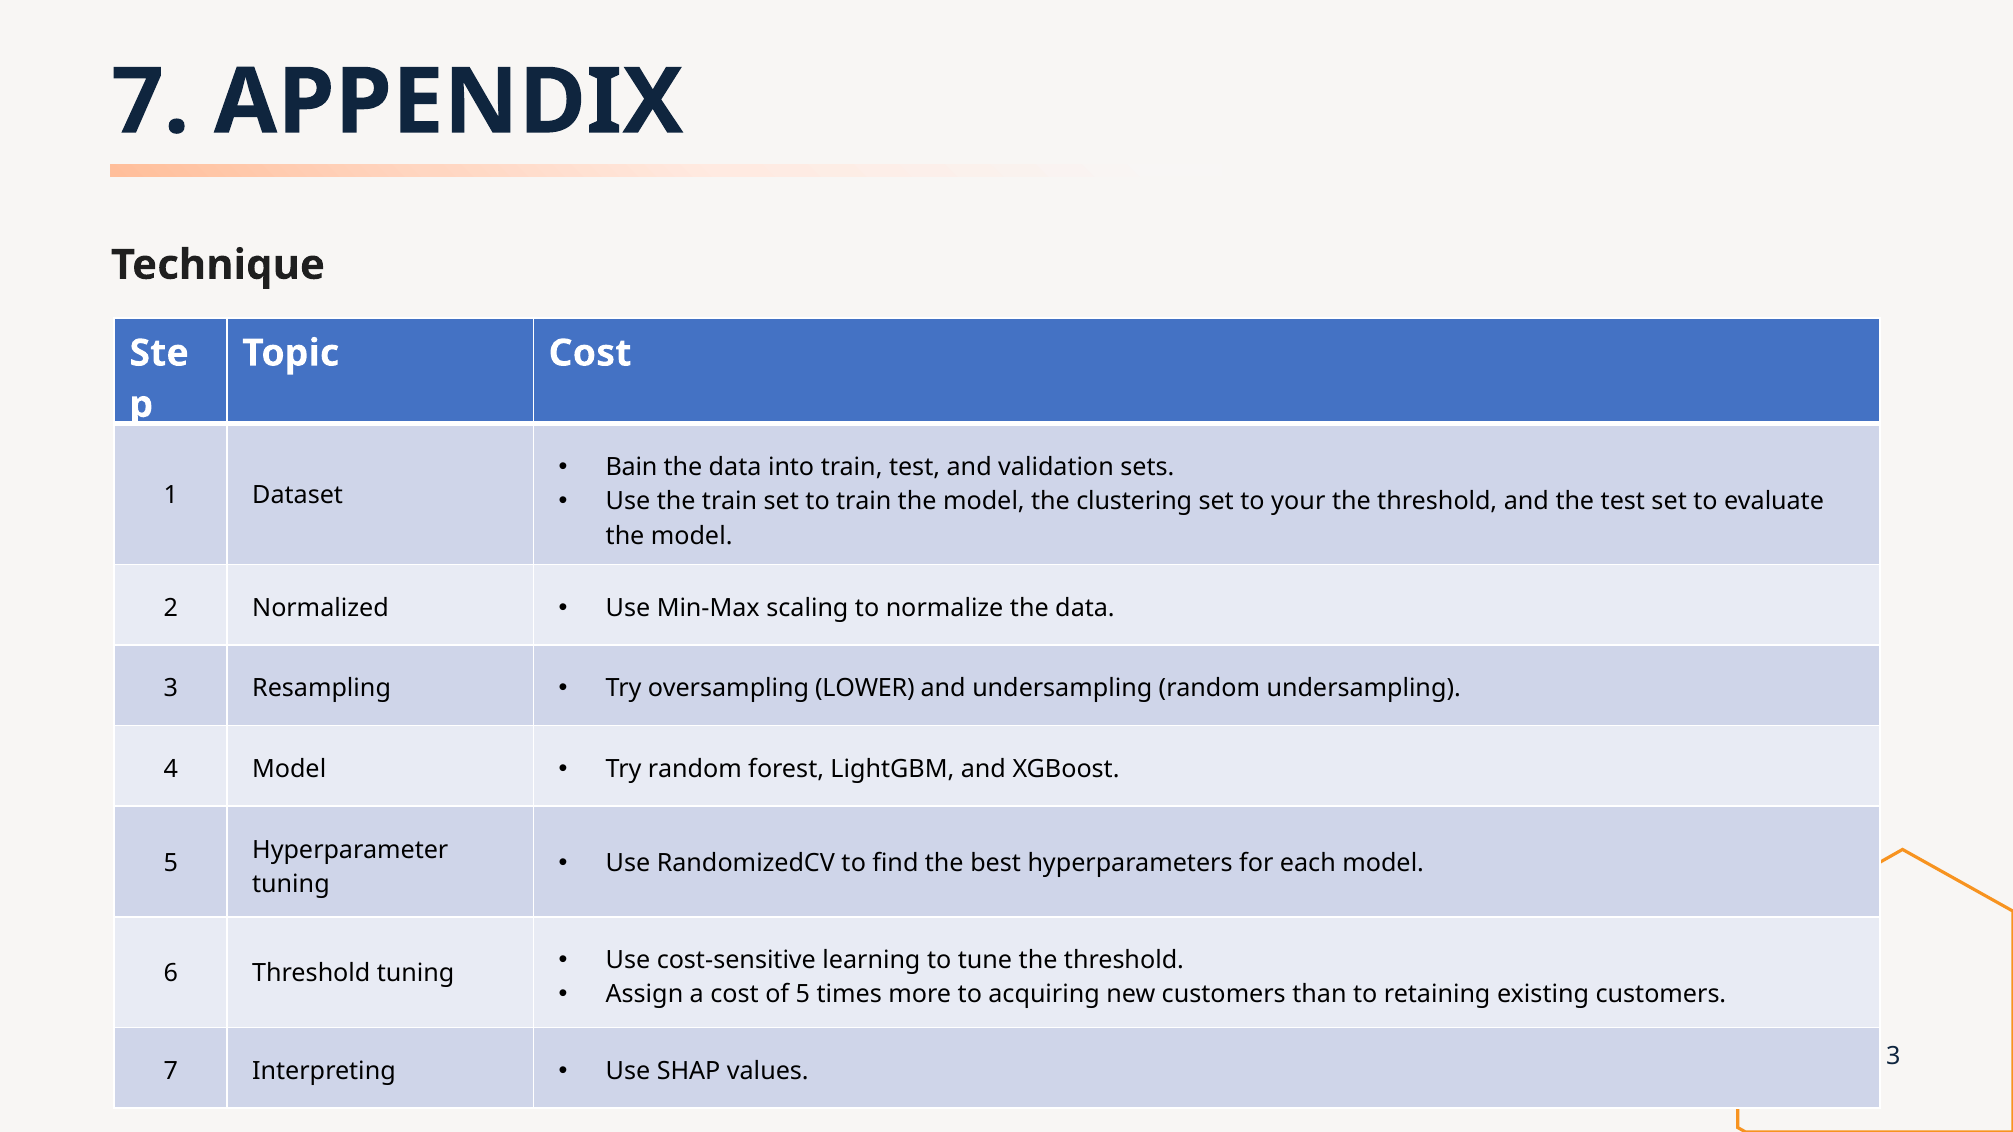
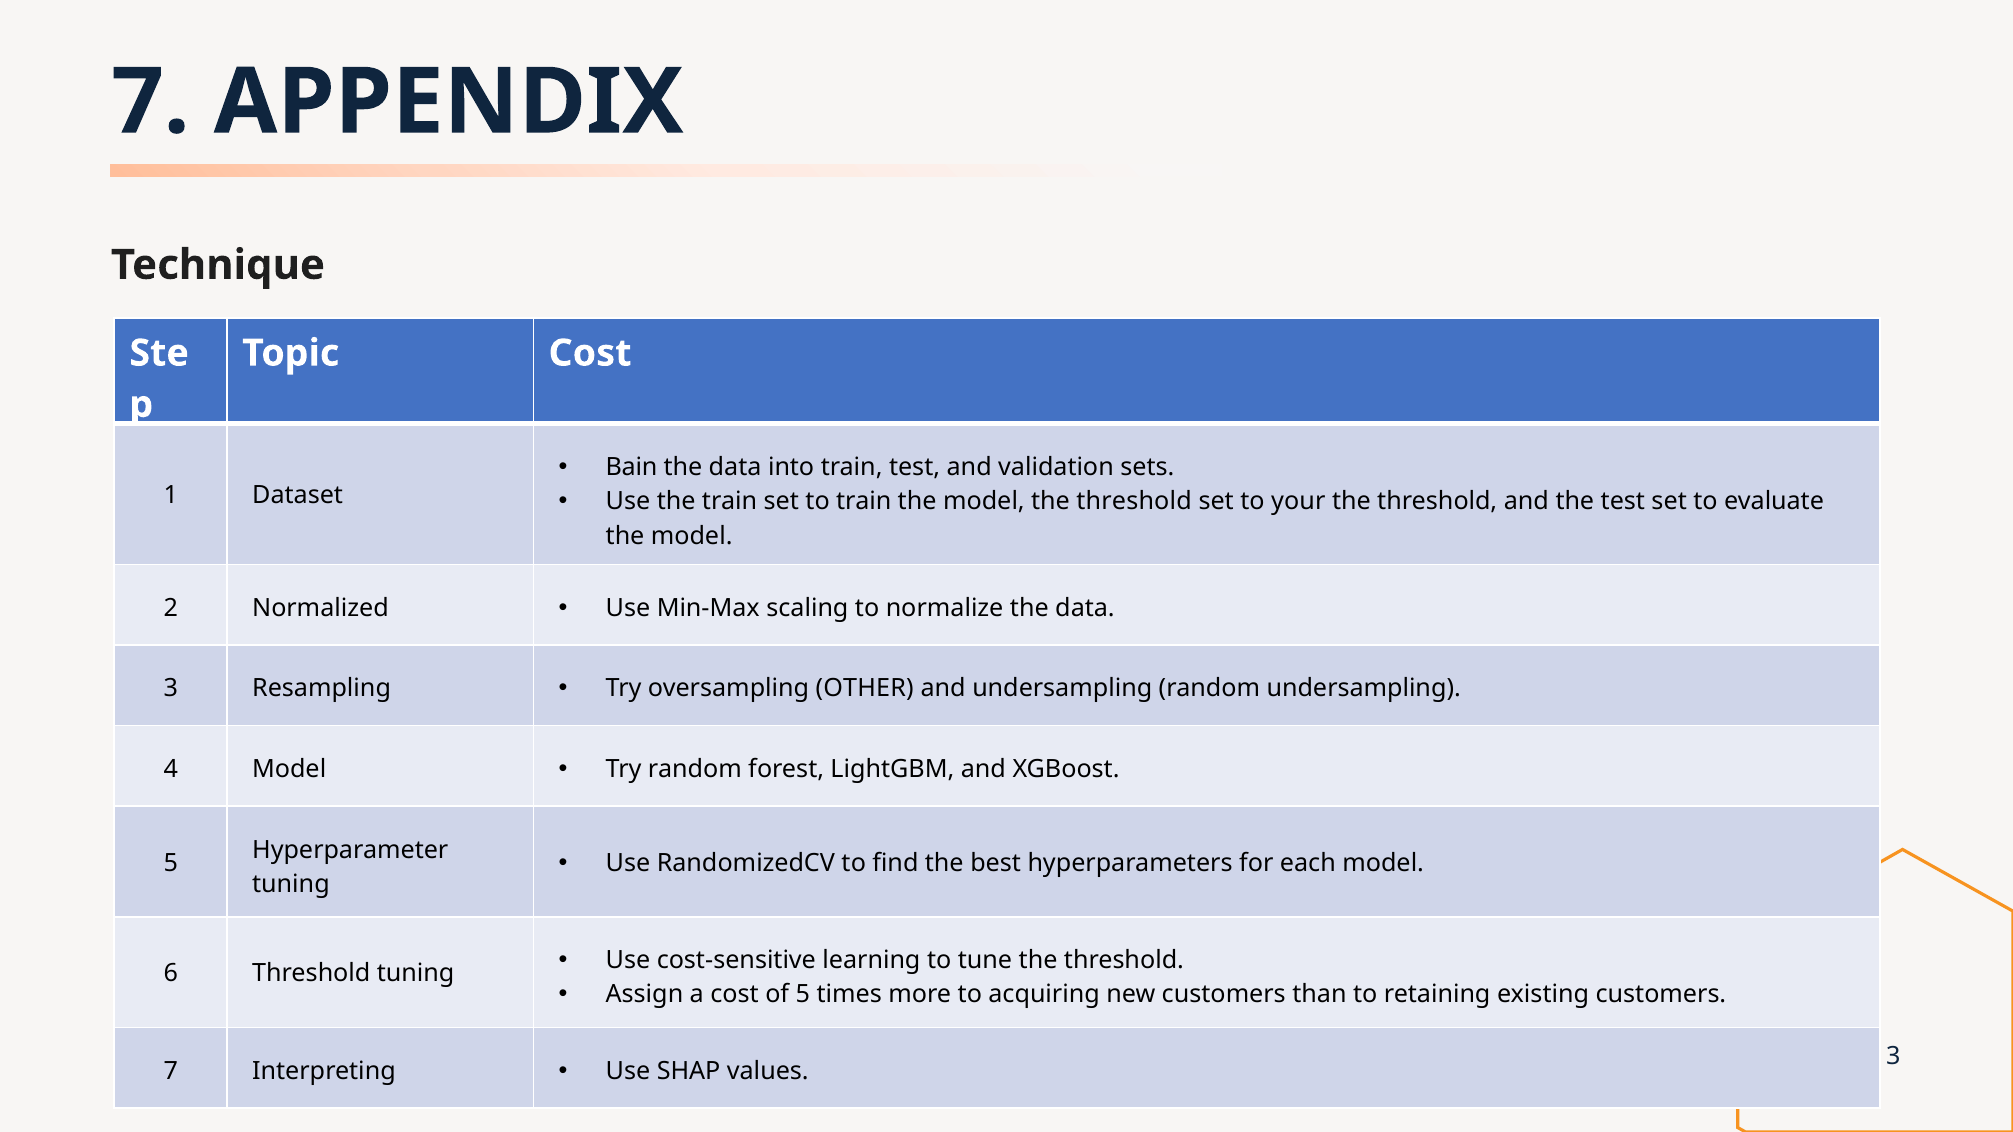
model the clustering: clustering -> threshold (1134, 502)
LOWER: LOWER -> OTHER (865, 689)
